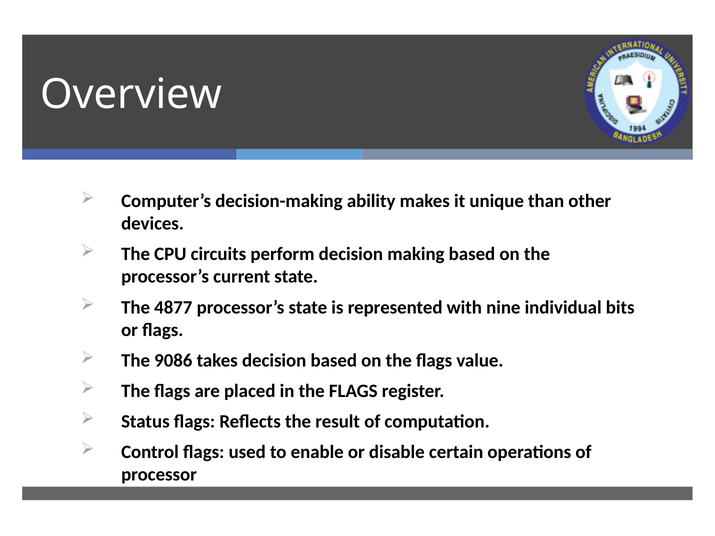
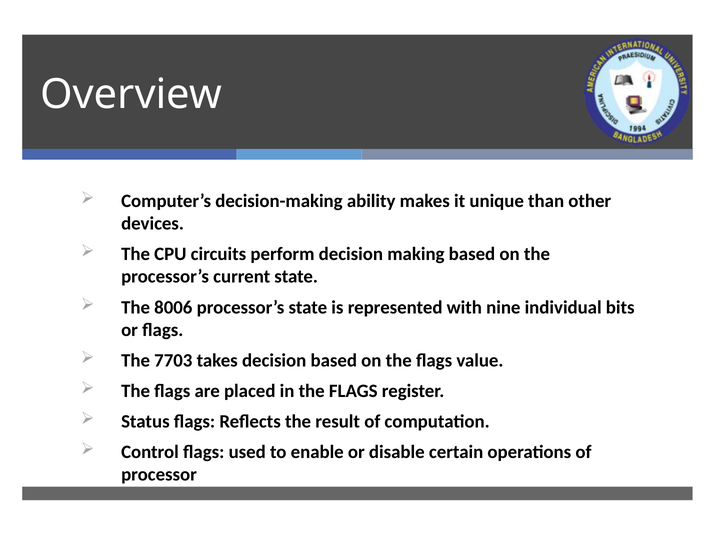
4877: 4877 -> 8006 (173, 307)
9086: 9086 -> 7703 (173, 361)
